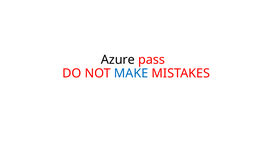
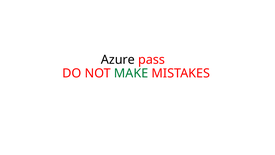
MAKE colour: blue -> green (131, 73)
